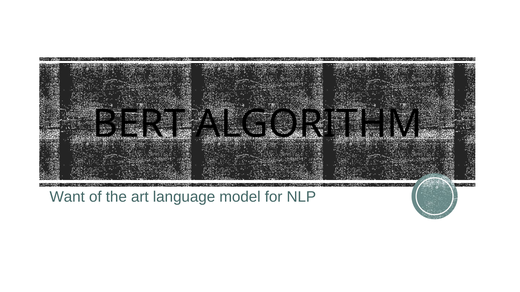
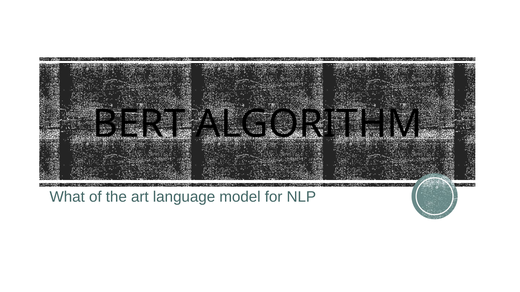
Want: Want -> What (67, 197)
